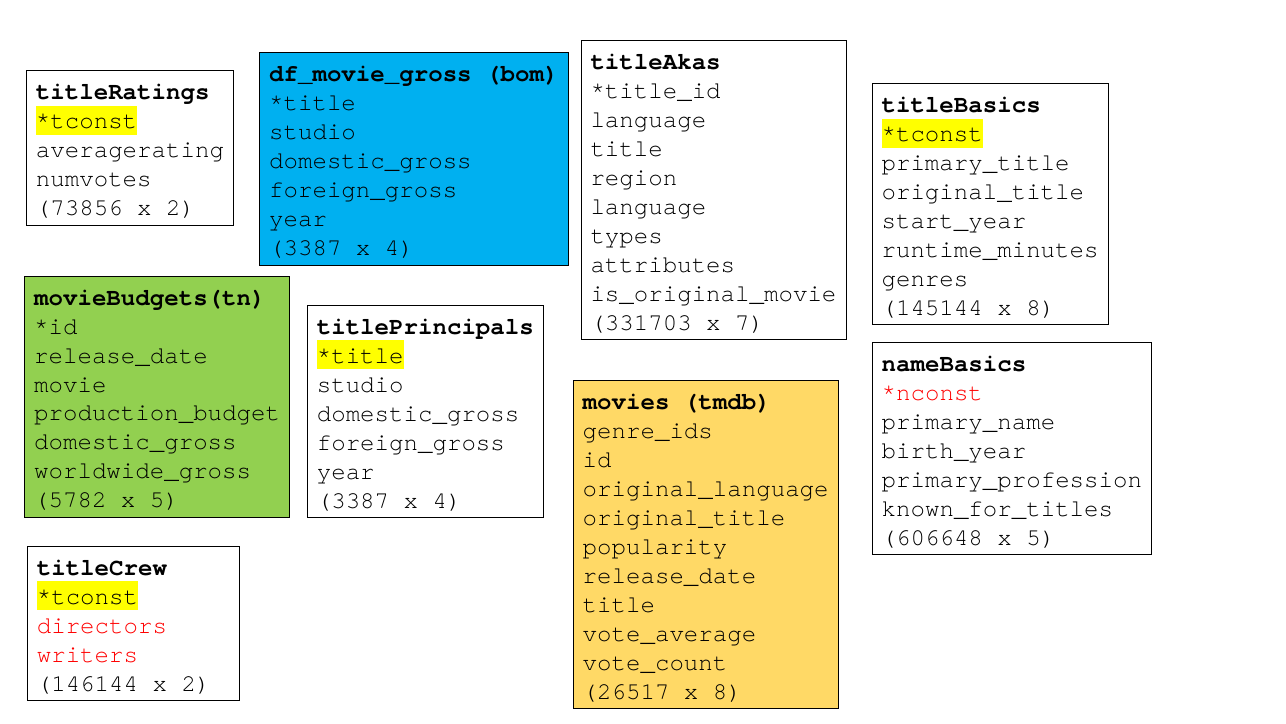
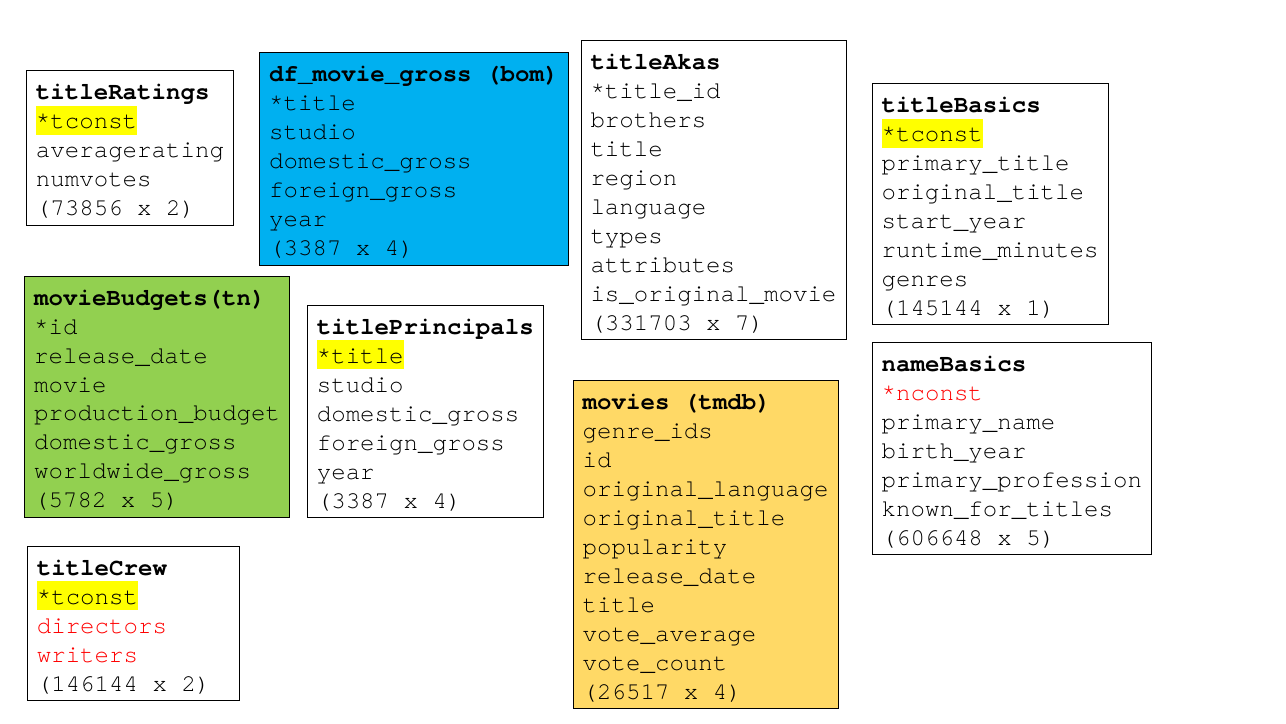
language: language -> brothers (648, 119)
145144 x 8: 8 -> 1 (1041, 307)
26517 x 8: 8 -> 4 (727, 691)
